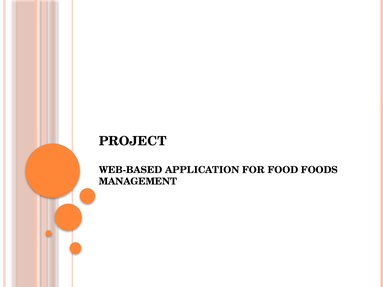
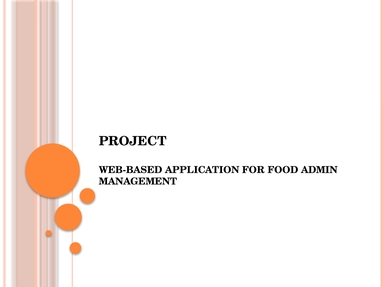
FOODS: FOODS -> ADMIN (319, 170)
